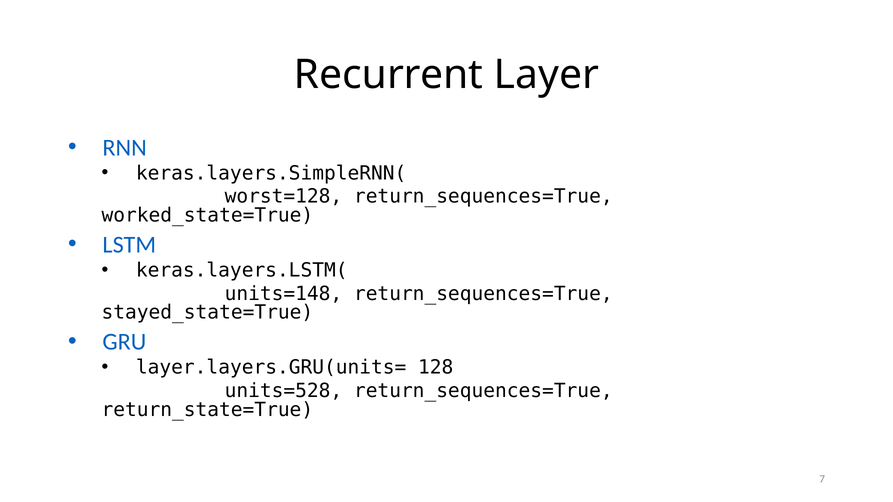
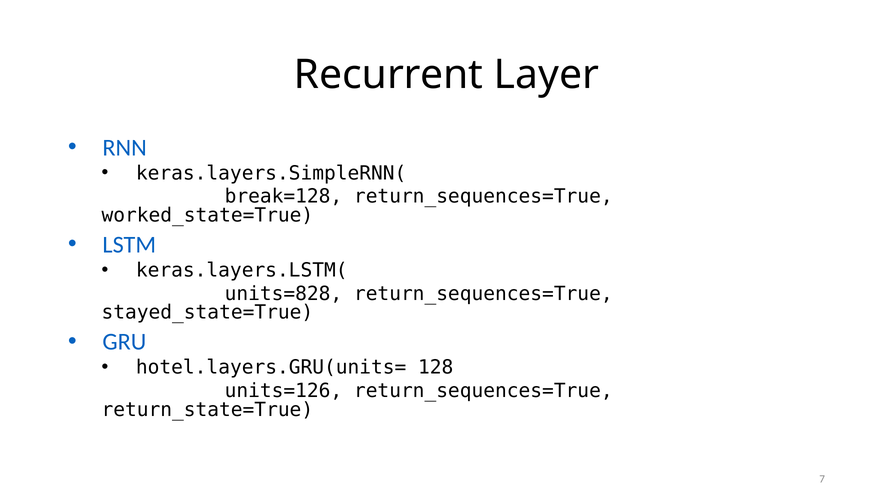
worst=128: worst=128 -> break=128 (283, 197)
units=148: units=148 -> units=828 (283, 294)
layer.layers.GRU(units=: layer.layers.GRU(units= -> hotel.layers.GRU(units= (271, 368)
units=528: units=528 -> units=126 (283, 391)
